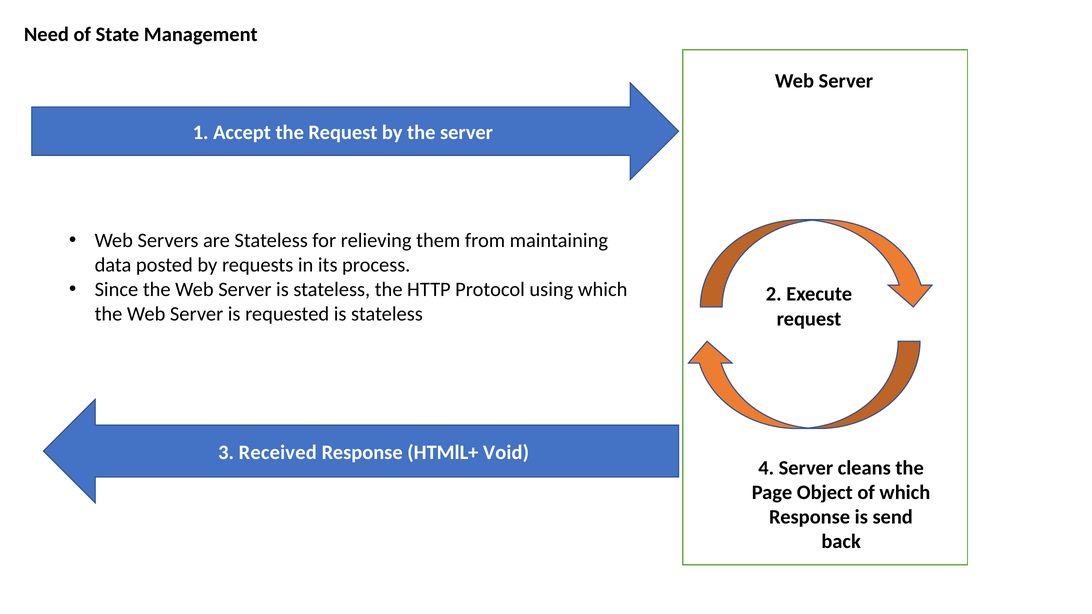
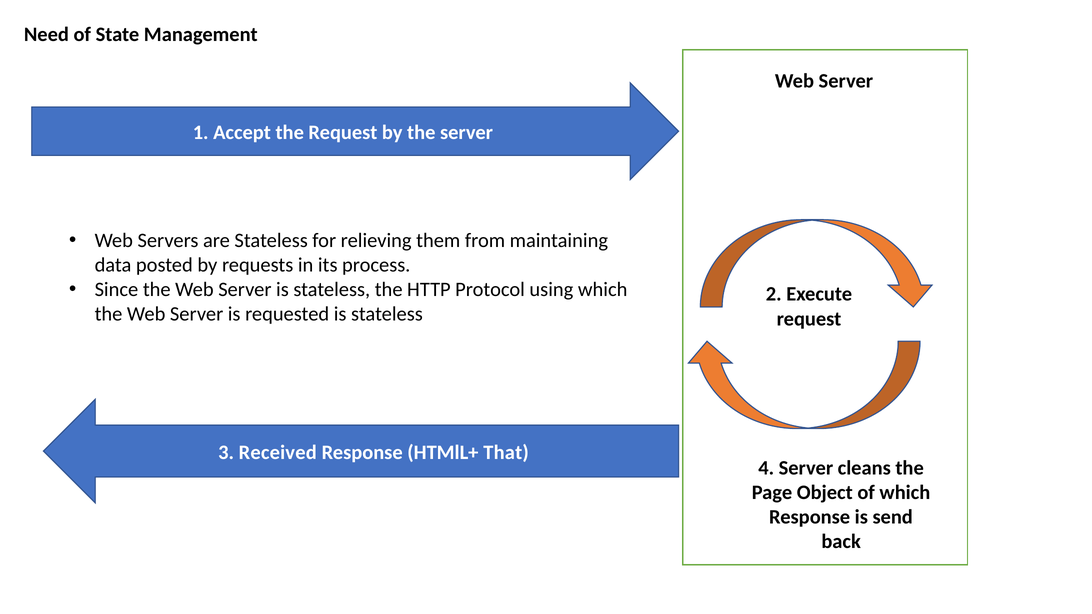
Void: Void -> That (506, 453)
